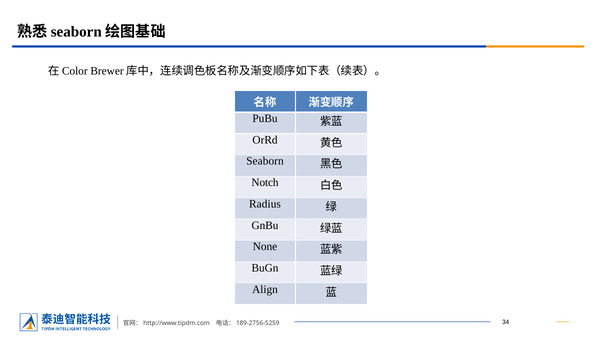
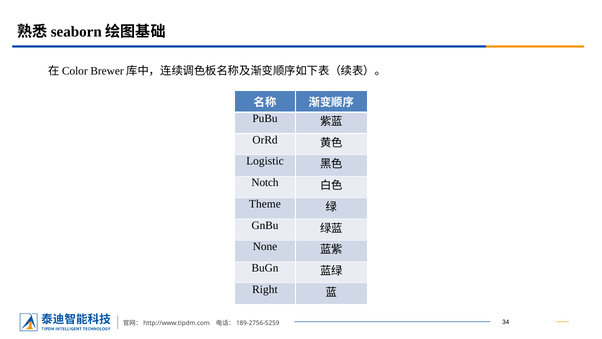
Seaborn: Seaborn -> Logistic (265, 161)
Radius: Radius -> Theme (265, 204)
Align: Align -> Right (265, 289)
